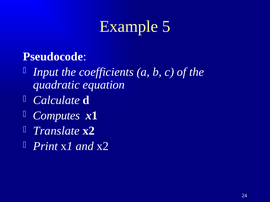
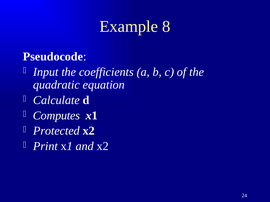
5: 5 -> 8 (166, 26)
Translate: Translate -> Protected (56, 131)
